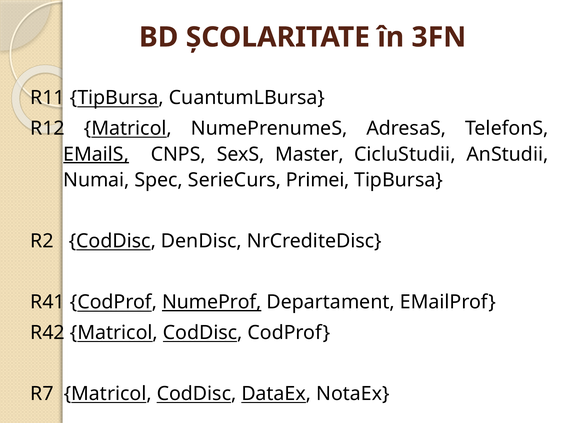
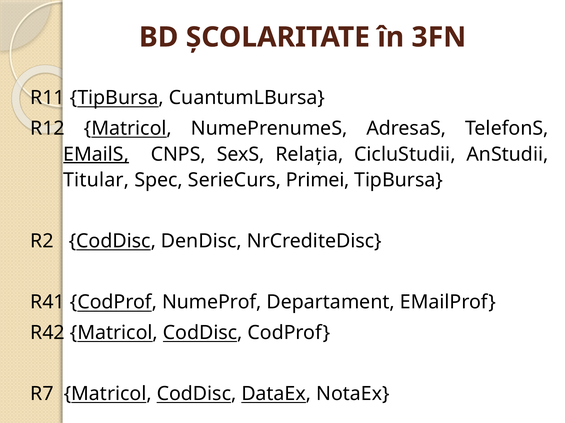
Master: Master -> Relaţia (309, 154)
Numai: Numai -> Titular (96, 180)
NumeProf underline: present -> none (212, 303)
